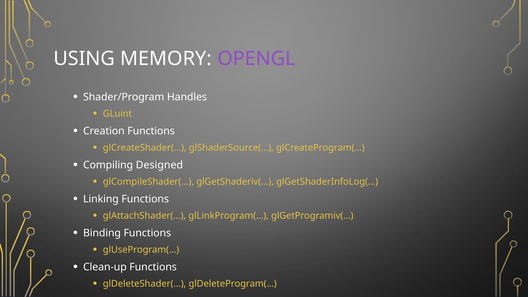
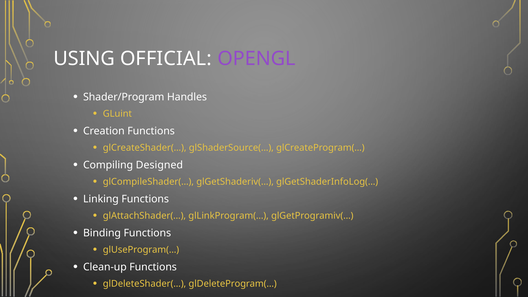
MEMORY: MEMORY -> OFFICIAL (166, 59)
